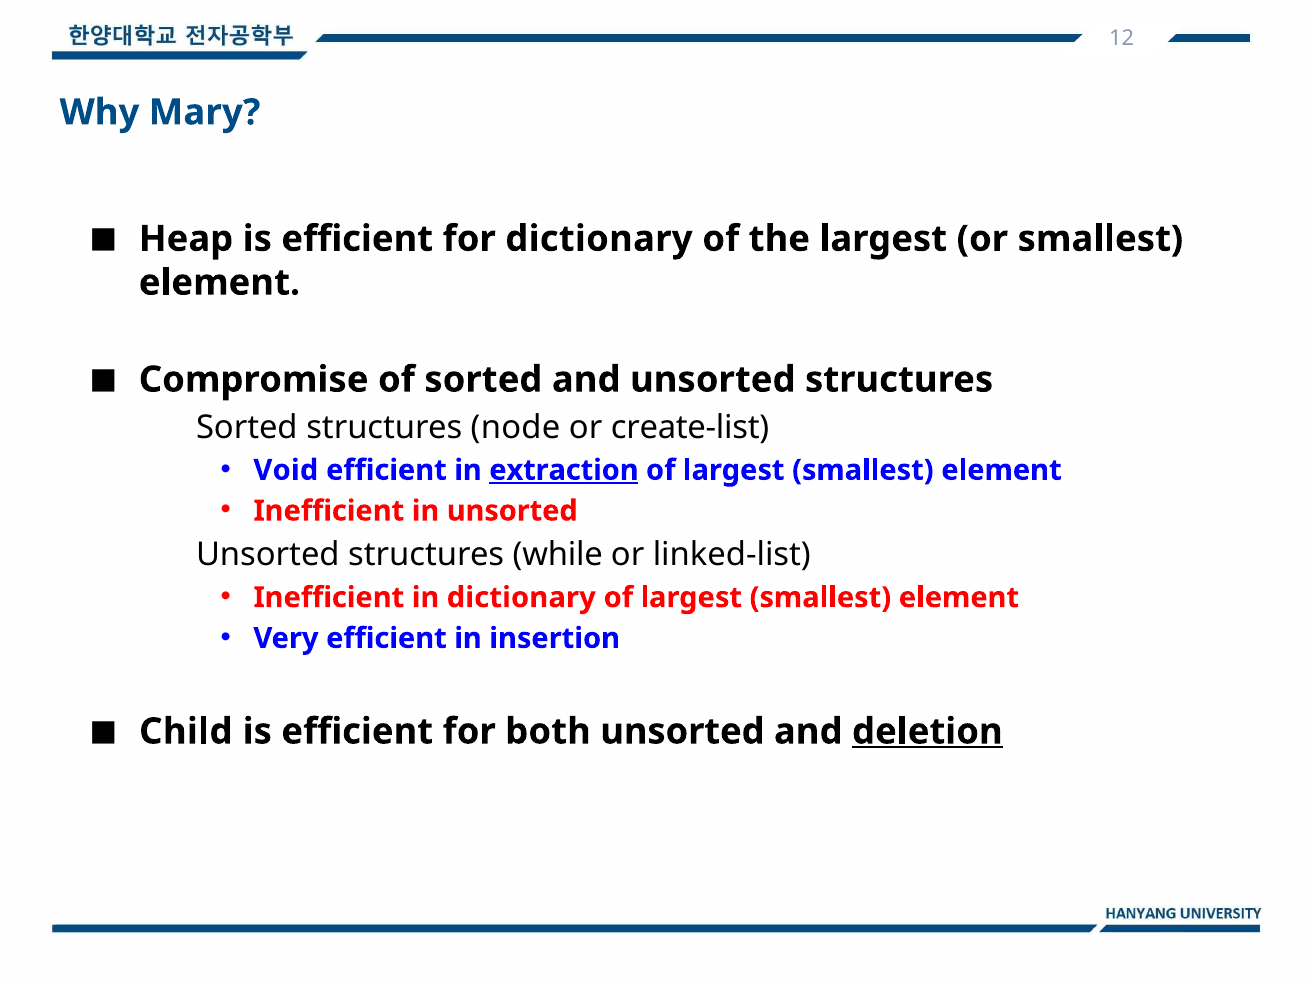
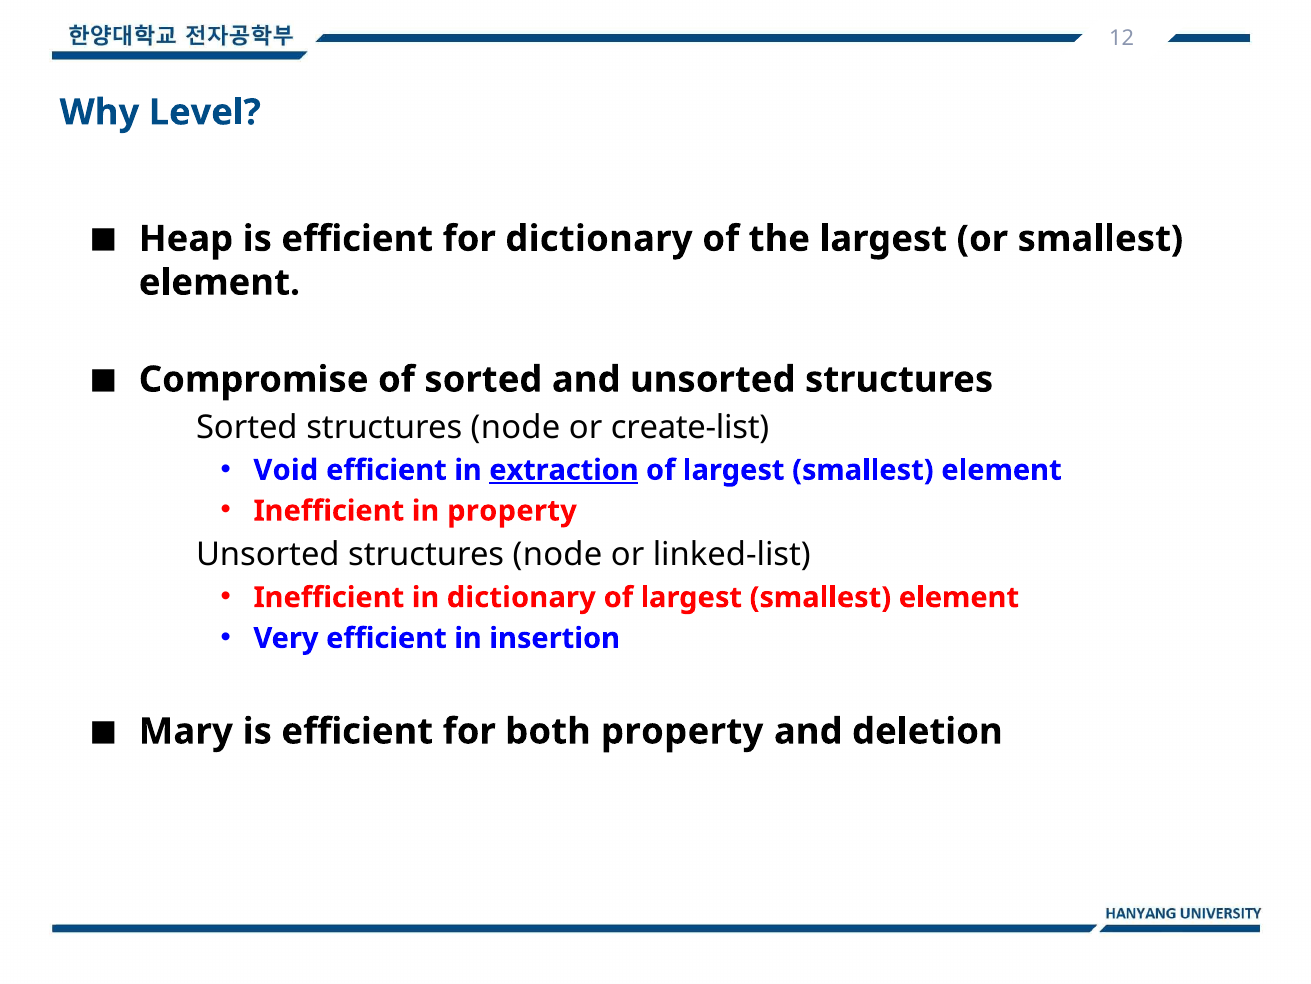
Mary: Mary -> Level (205, 112)
in unsorted: unsorted -> property (512, 511)
Unsorted structures while: while -> node (557, 554)
Child: Child -> Mary (186, 731)
both unsorted: unsorted -> property (682, 731)
deletion underline: present -> none (927, 731)
